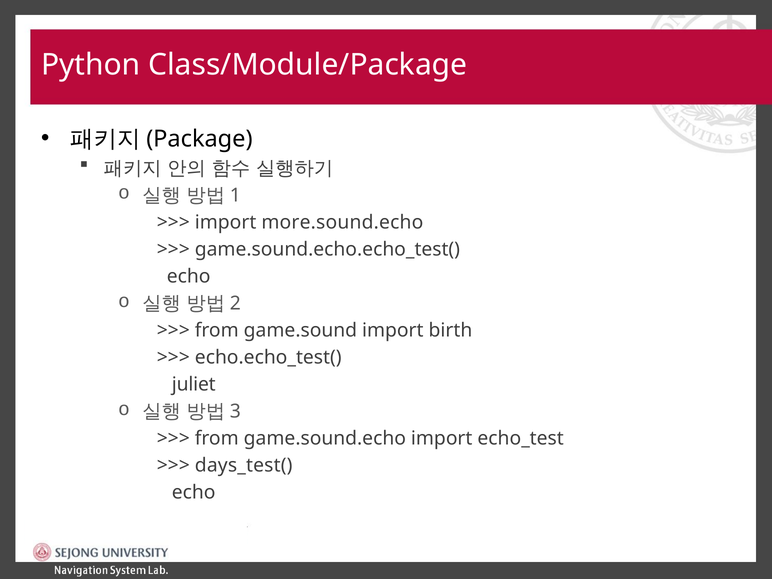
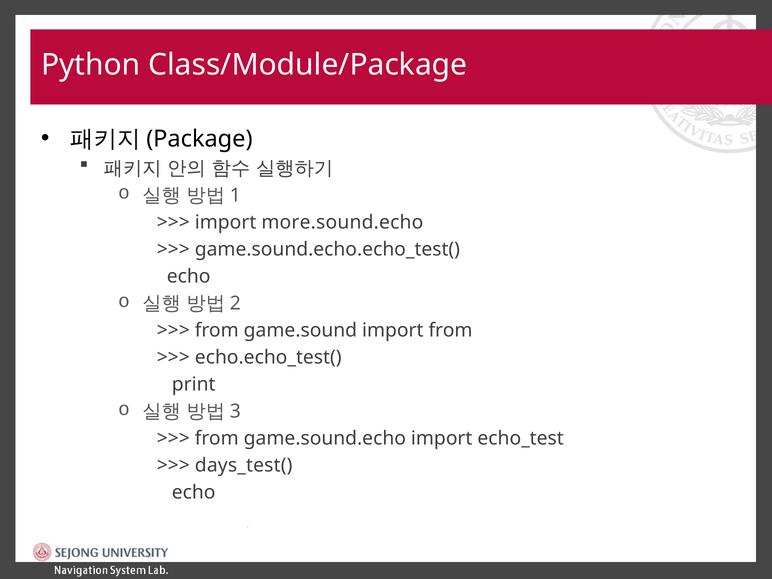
import birth: birth -> from (450, 330)
juliet: juliet -> print (194, 384)
